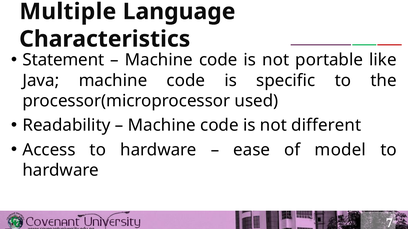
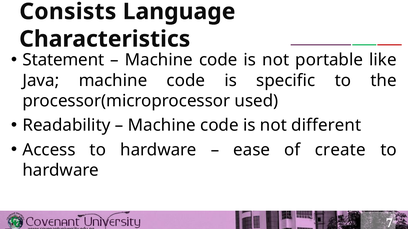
Multiple: Multiple -> Consists (68, 12)
model: model -> create (340, 150)
